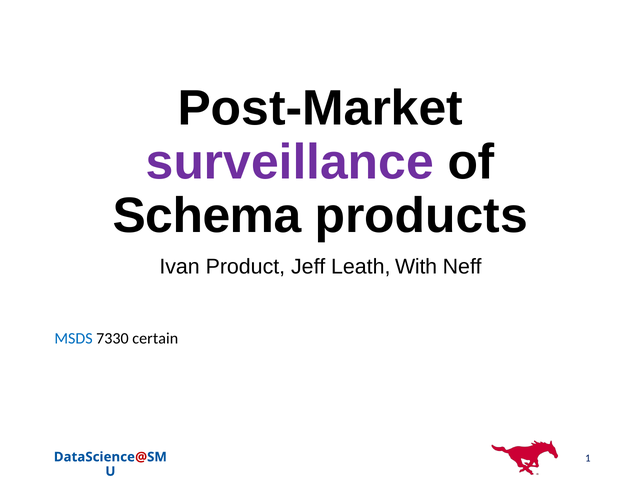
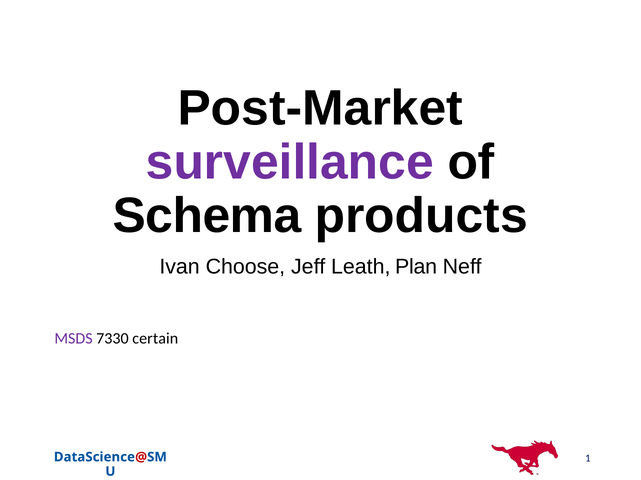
Product: Product -> Choose (245, 267)
With: With -> Plan (416, 267)
MSDS colour: blue -> purple (73, 339)
